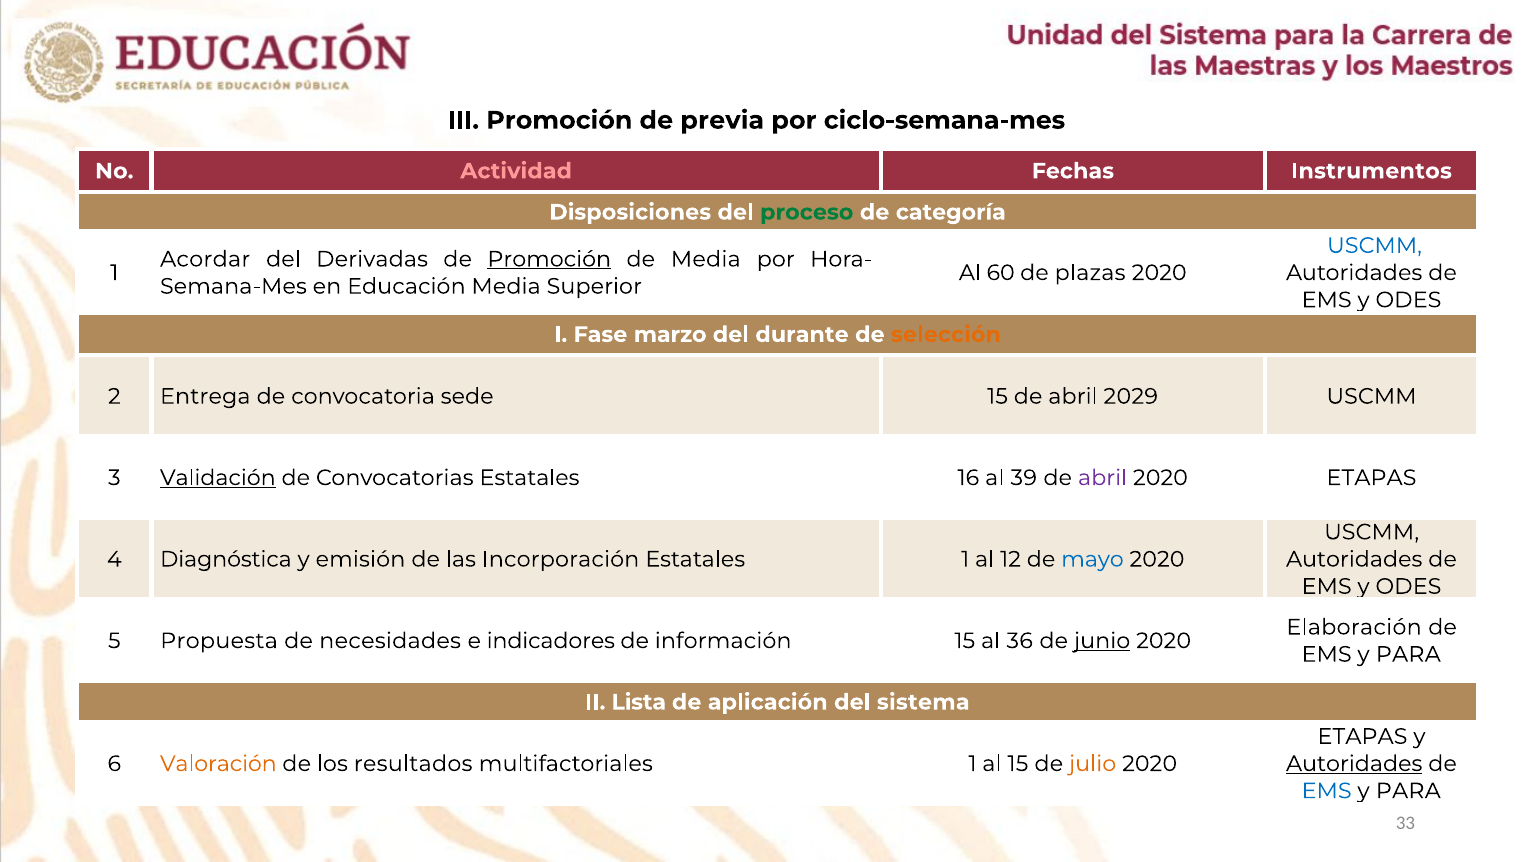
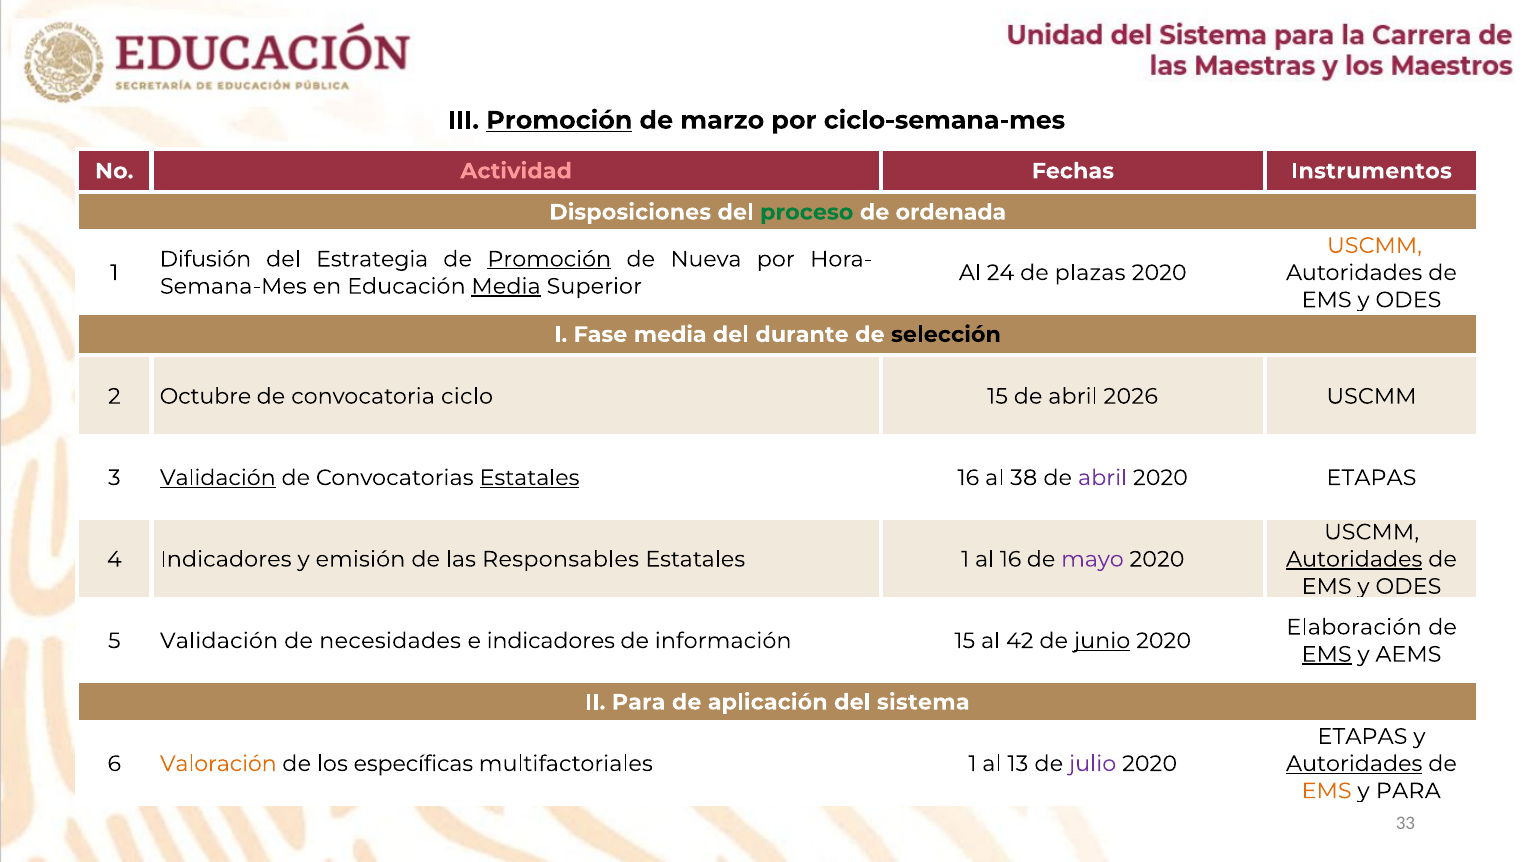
Promoción underline: none -> present (559, 120)
previa: previa -> marzo (722, 120)
categoría: categoría -> ordenada (951, 212)
USCMM colour: blue -> orange (1374, 245)
Acordar: Acordar -> Difusión (205, 259)
Derivadas: Derivadas -> Estrategia (372, 259)
de Media: Media -> Nueva (706, 259)
60: 60 -> 24 (1001, 273)
Media underline: none -> present (506, 286)
Fase marzo: marzo -> media (670, 334)
selección colour: orange -> black (946, 334)
Entrega: Entrega -> Octubre (205, 396)
sede: sede -> ciclo (467, 396)
2029: 2029 -> 2026 (1131, 396)
Estatales underline: none -> present (530, 478)
39: 39 -> 38 (1024, 478)
4 Diagnóstica: Diagnóstica -> Indicadores (226, 559)
Incorporación: Incorporación -> Responsables (561, 559)
al 12: 12 -> 16 (1011, 559)
mayo colour: blue -> purple (1092, 559)
Autoridades underline: none -> present (1354, 559)
5 Propuesta: Propuesta -> Validación (219, 641)
36: 36 -> 42 (1020, 641)
EMS underline: none -> present (1327, 654)
PARA: PARA -> AEMS (1408, 654)
II Lista: Lista -> Para (639, 702)
resultados: resultados -> específicas (413, 763)
al 15: 15 -> 13 (1018, 763)
julio colour: orange -> purple (1093, 763)
EMS colour: blue -> orange (1327, 791)
